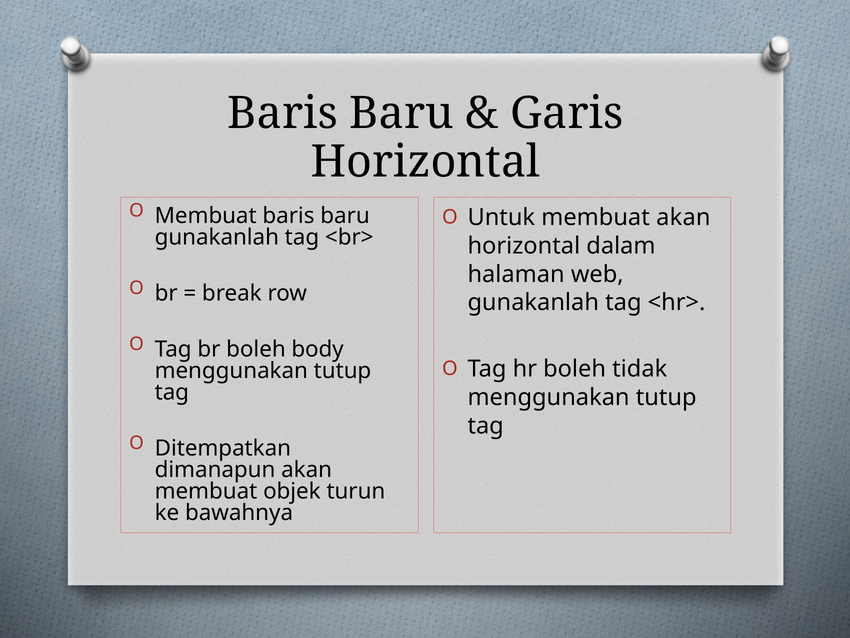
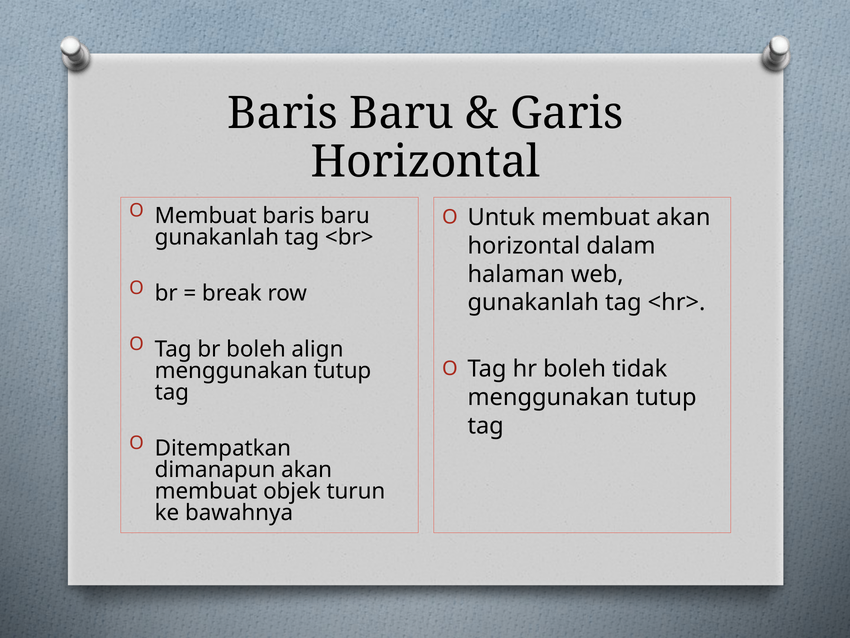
body: body -> align (317, 349)
